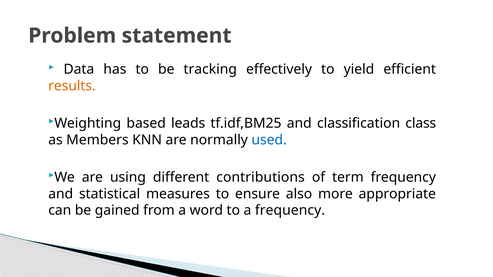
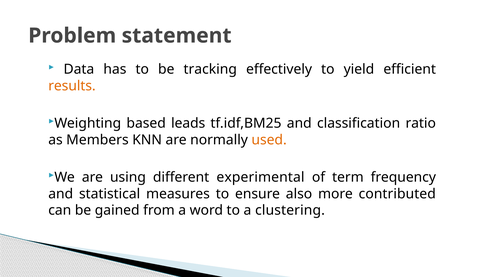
class: class -> ratio (421, 123)
used colour: blue -> orange (269, 140)
contributions: contributions -> experimental (261, 177)
appropriate: appropriate -> contributed (397, 194)
a frequency: frequency -> clustering (290, 211)
